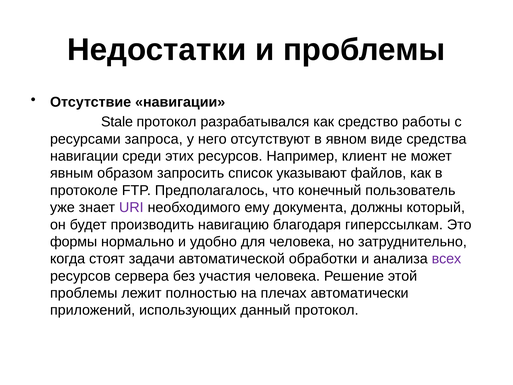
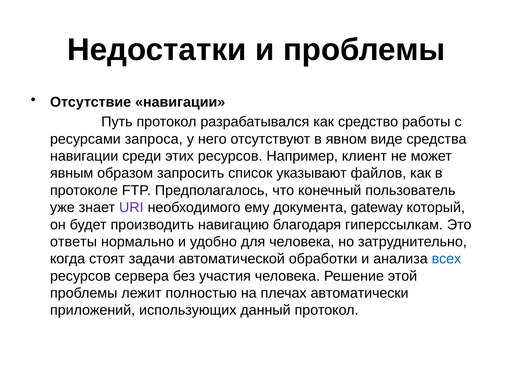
Stale: Stale -> Путь (117, 122)
должны: должны -> gateway (377, 207)
формы: формы -> ответы (74, 242)
всех colour: purple -> blue (446, 259)
